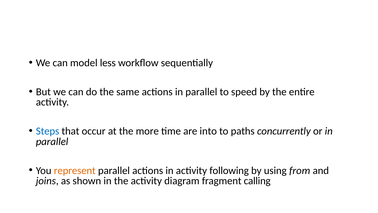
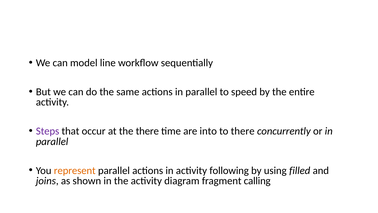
less: less -> line (108, 63)
Steps colour: blue -> purple (48, 131)
the more: more -> there (147, 131)
to paths: paths -> there (243, 131)
from: from -> filled (300, 170)
